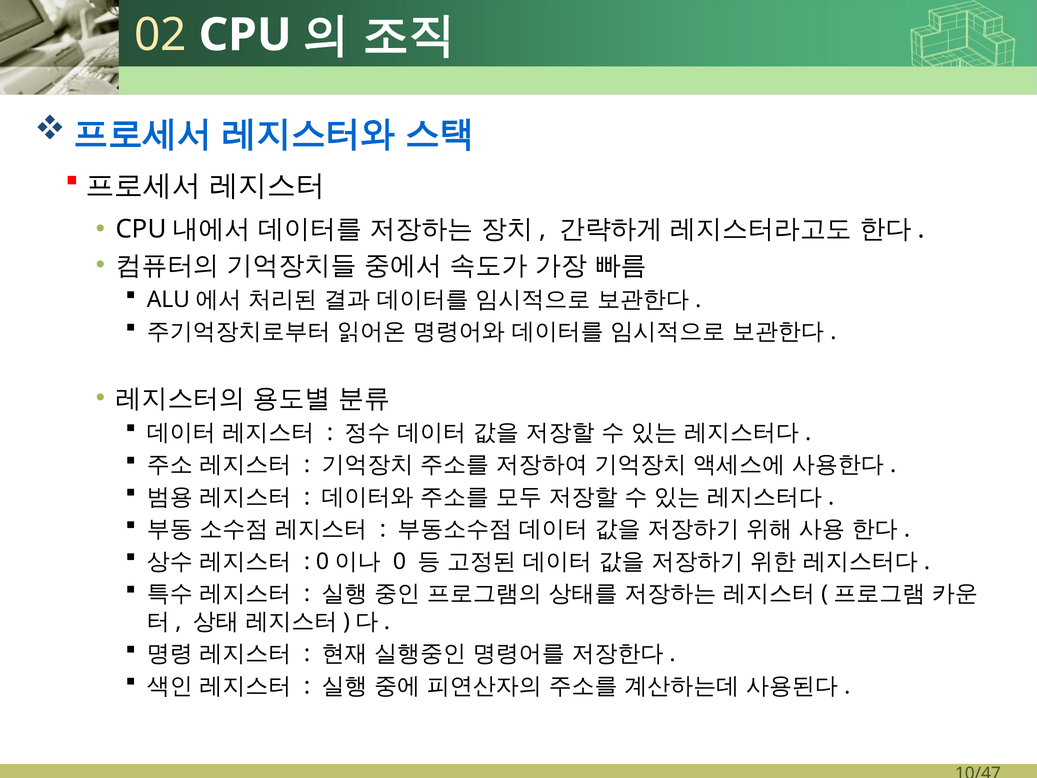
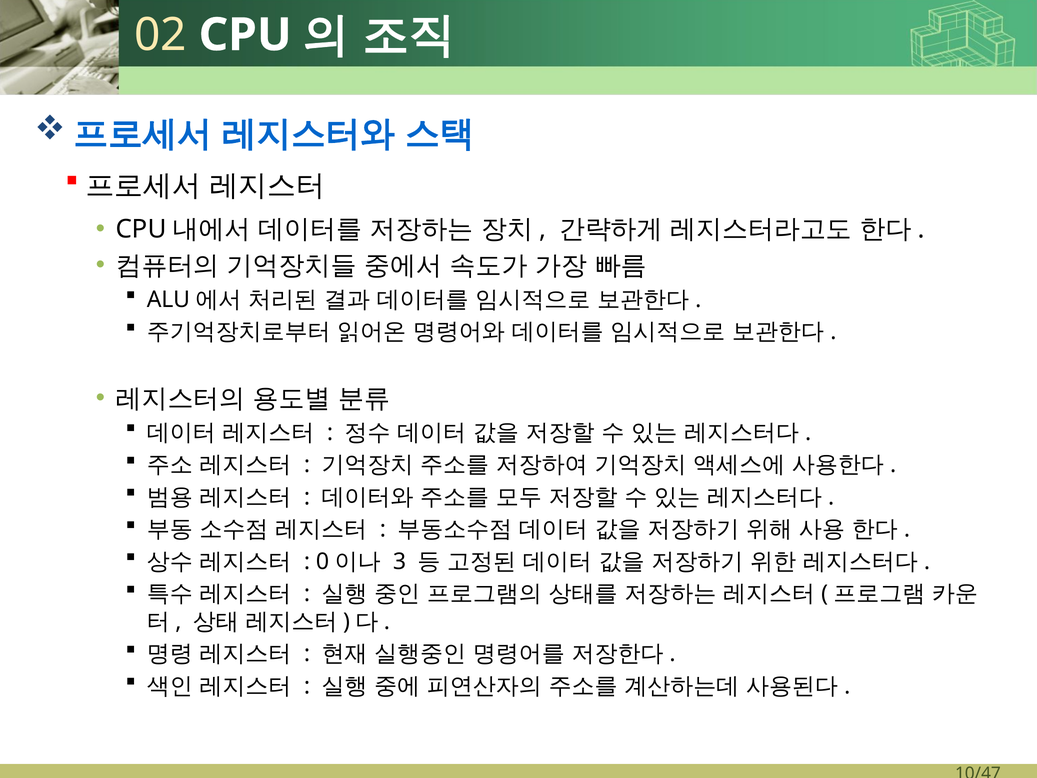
0: 0 -> 3 (399, 561)
